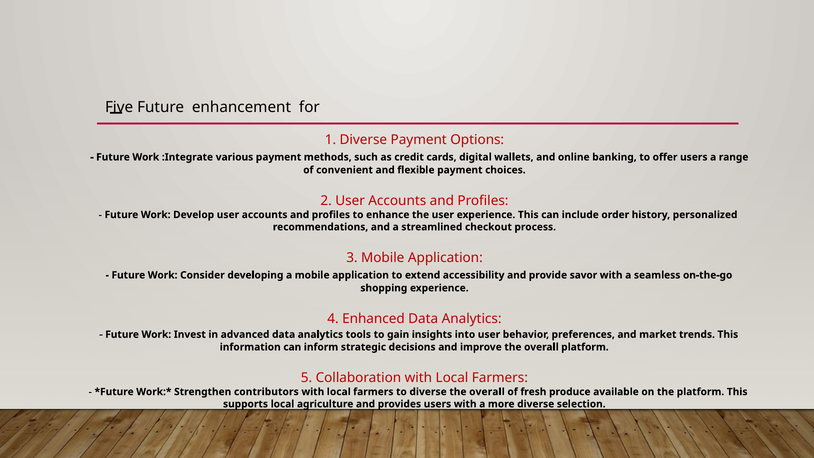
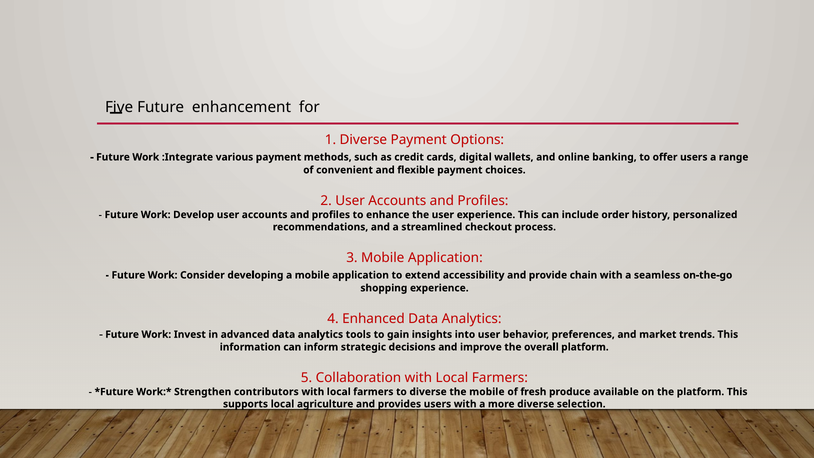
savor: savor -> chain (583, 275)
overall: overall -> mobile (487, 392)
